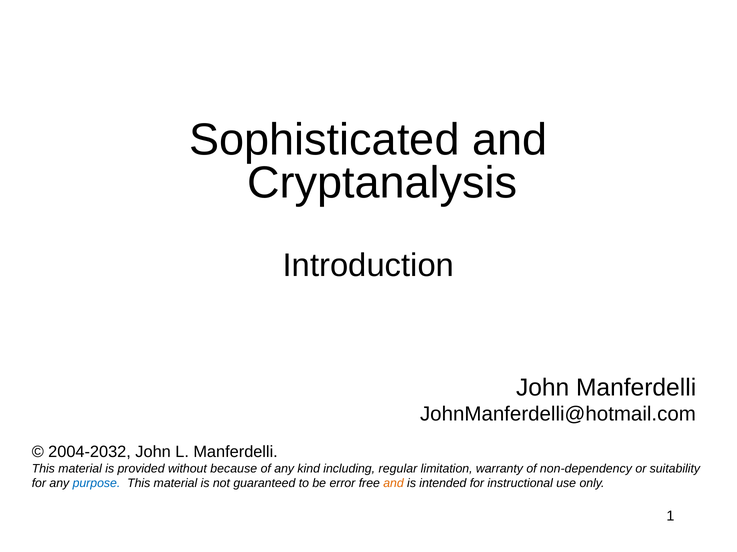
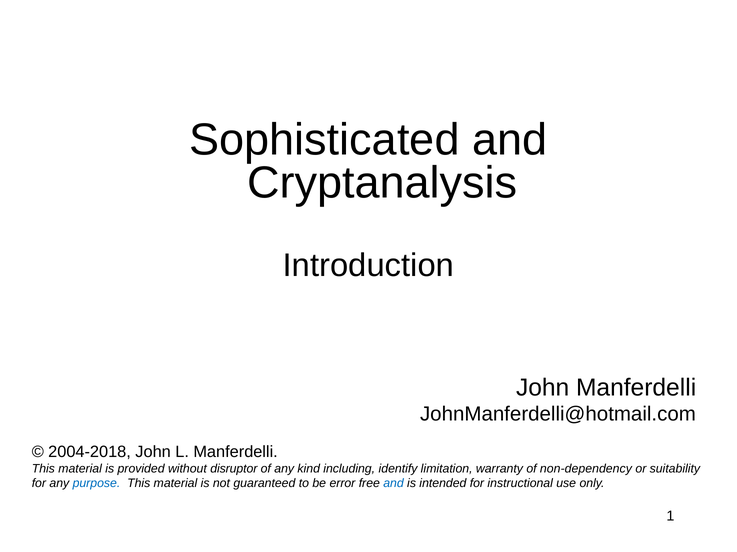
2004-2032: 2004-2032 -> 2004-2018 (90, 452)
because: because -> disruptor (234, 469)
regular: regular -> identify (398, 469)
and colour: orange -> blue (394, 484)
